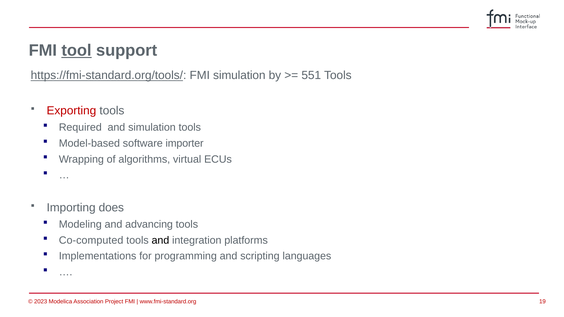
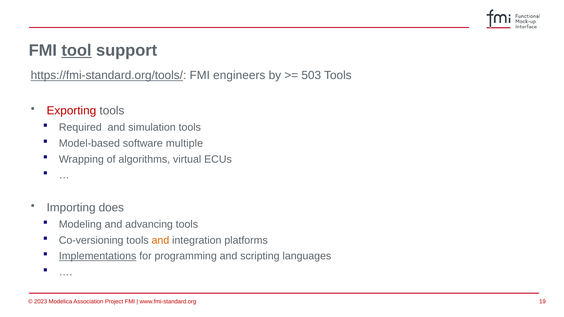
FMI simulation: simulation -> engineers (239, 75)
551: 551 -> 503 (311, 75)
importer: importer -> multiple (184, 143)
Co-computed: Co-computed -> Co-versioning (91, 240)
and colour: black -> orange (160, 240)
Implementations underline: none -> present (98, 256)
